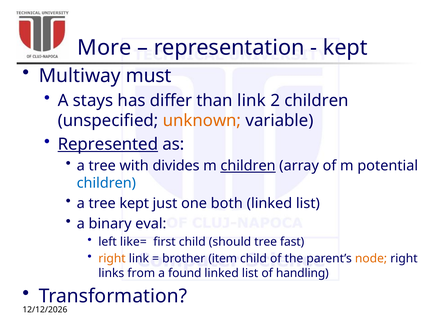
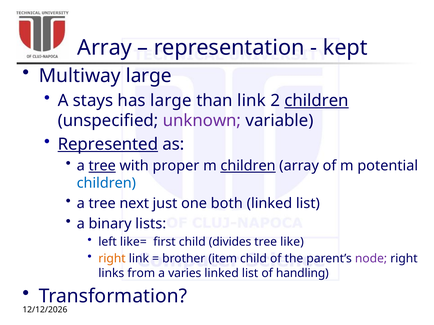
More: More -> Array (105, 48)
Multiway must: must -> large (149, 76)
has differ: differ -> large (171, 101)
children underline: none -> present (317, 101)
unknown colour: orange -> purple (202, 121)
tree underline: none -> present (102, 166)
divides: divides -> proper (176, 166)
tree kept: kept -> next (134, 204)
eval: eval -> lists (151, 224)
should: should -> divides (230, 242)
fast: fast -> like (292, 242)
node colour: orange -> purple (371, 259)
found: found -> varies (185, 274)
